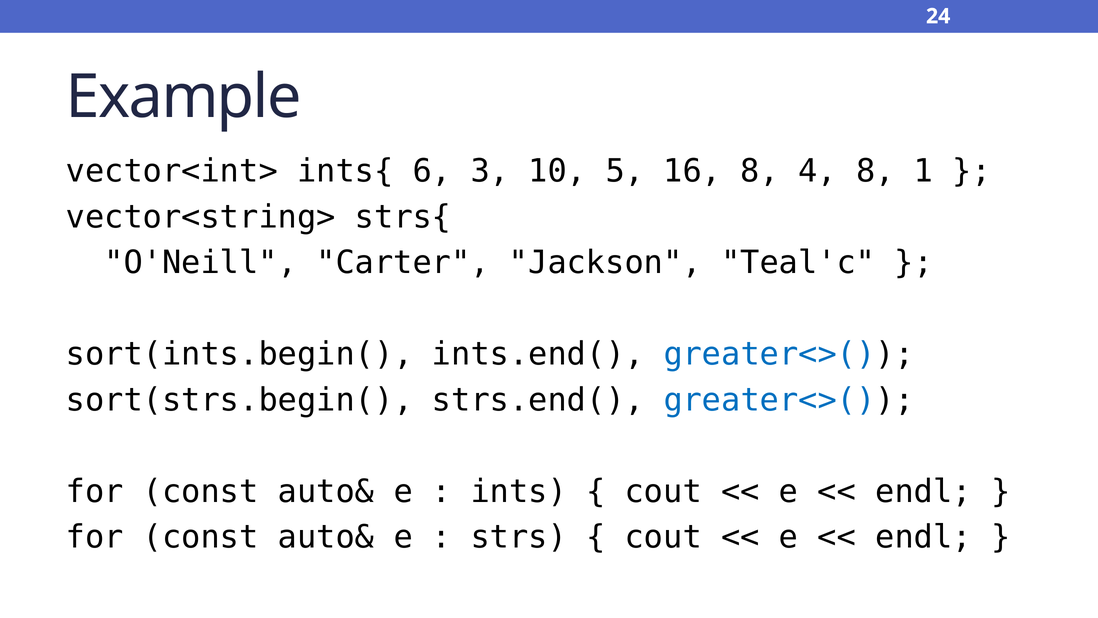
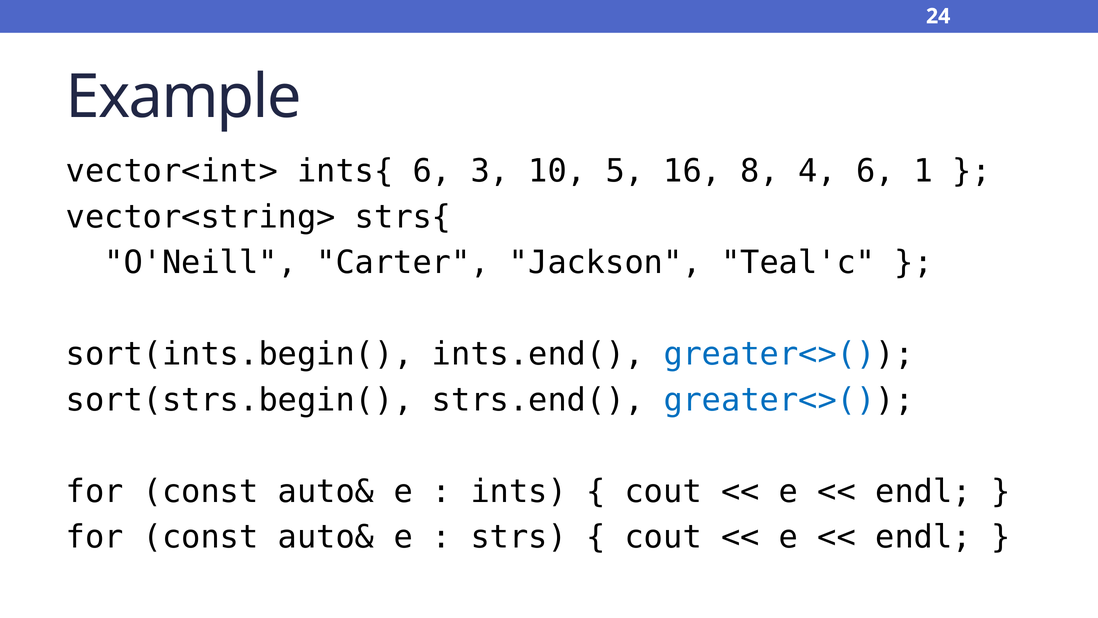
4 8: 8 -> 6 (875, 171)
